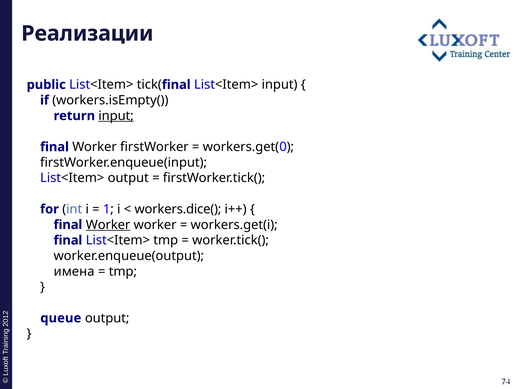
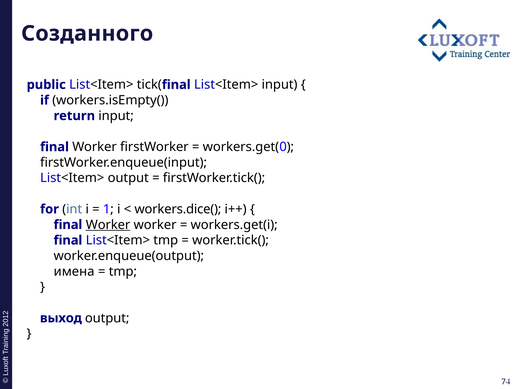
Реализации: Реализации -> Созданного (87, 33)
input underline: present -> none (116, 116)
queue: queue -> выход (61, 318)
